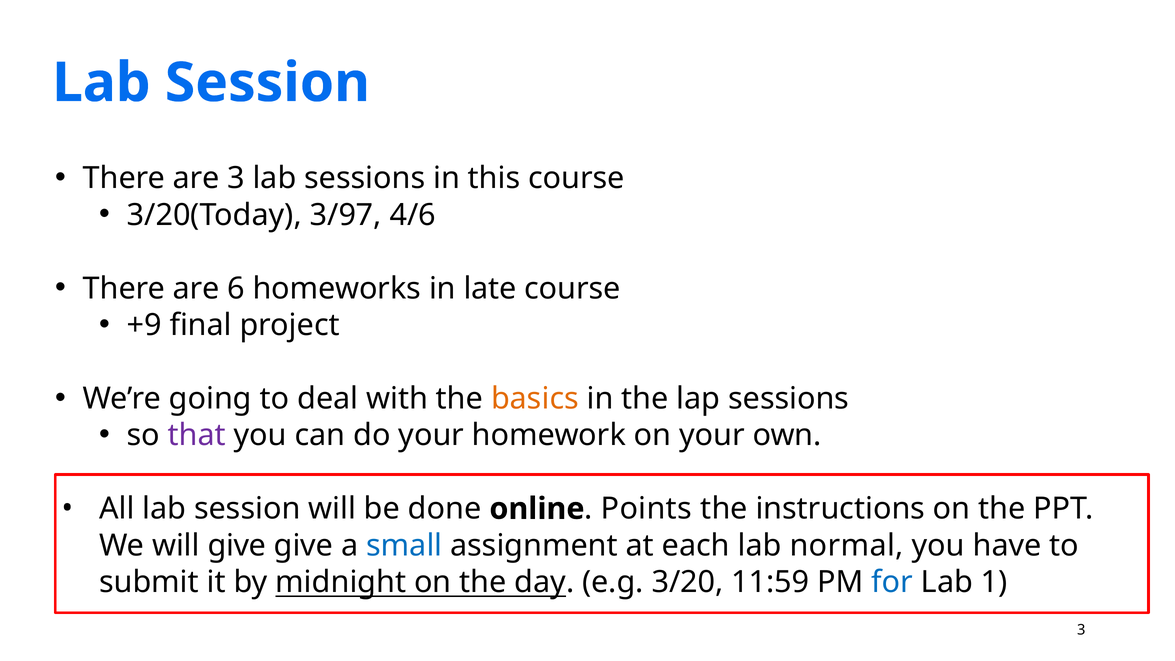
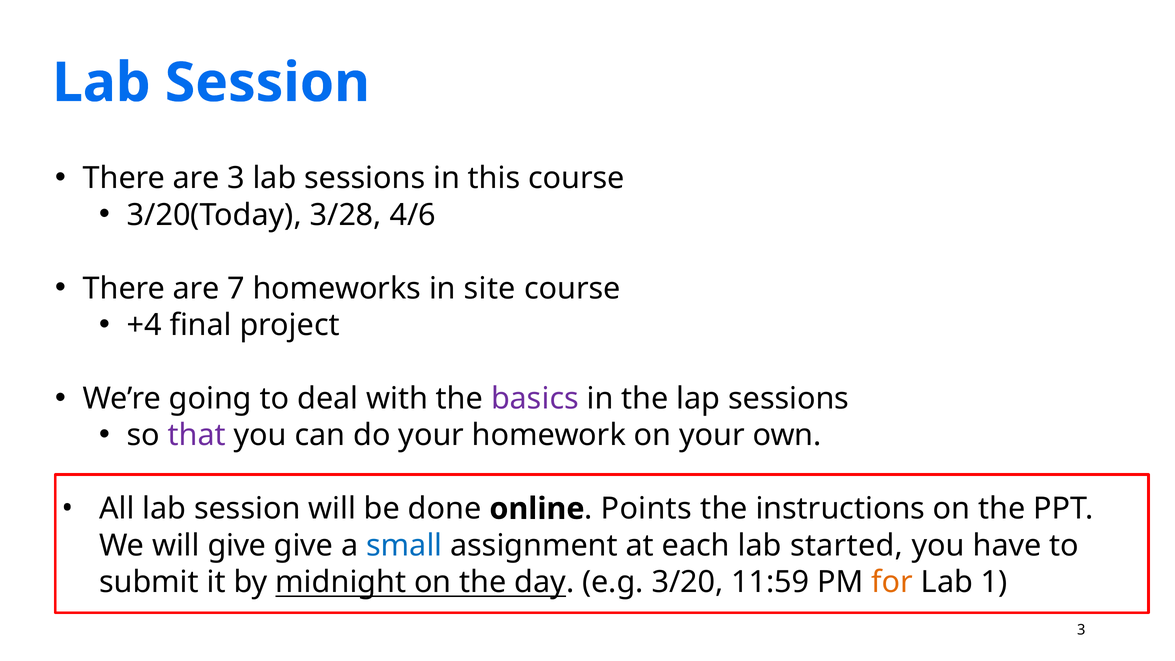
3/97: 3/97 -> 3/28 (346, 215)
6: 6 -> 7 (236, 288)
late: late -> site (490, 288)
+9: +9 -> +4 (144, 325)
basics colour: orange -> purple (535, 399)
normal: normal -> started (847, 545)
for colour: blue -> orange (892, 582)
